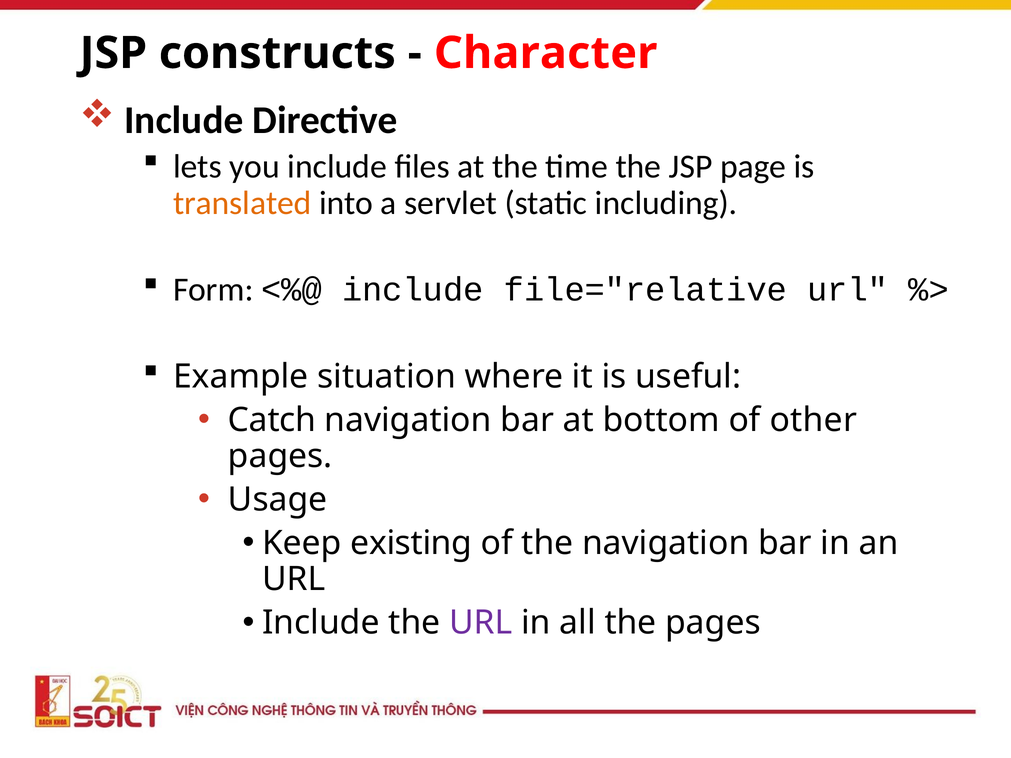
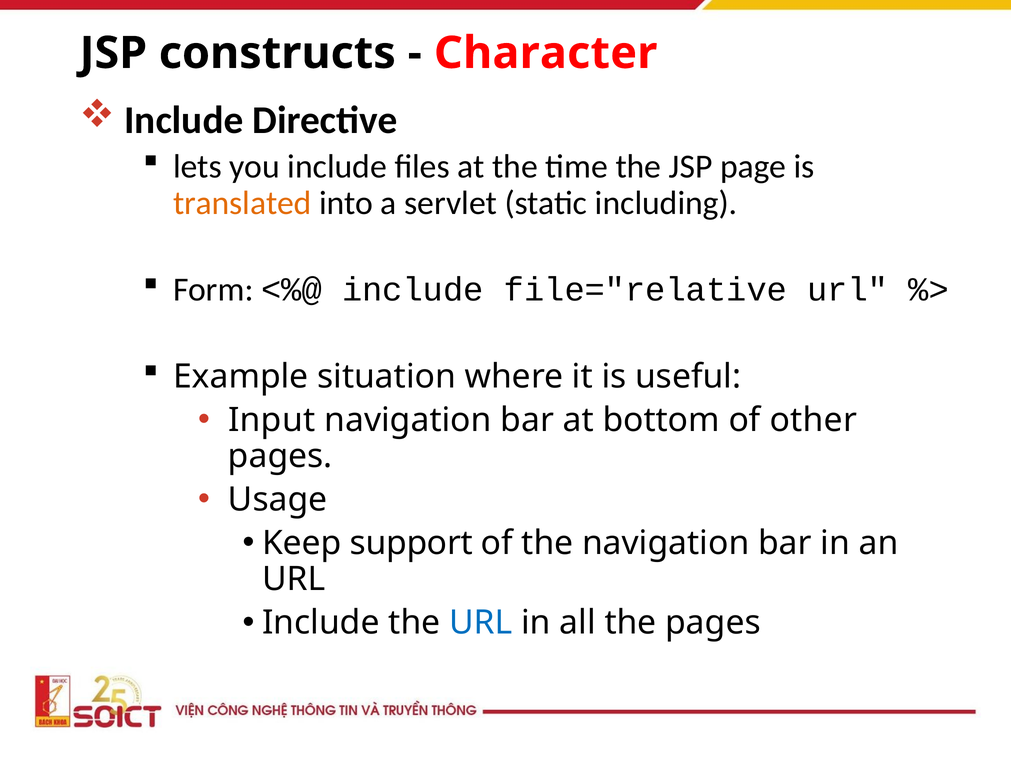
Catch: Catch -> Input (272, 420)
existing: existing -> support (411, 543)
URL colour: purple -> blue (481, 623)
